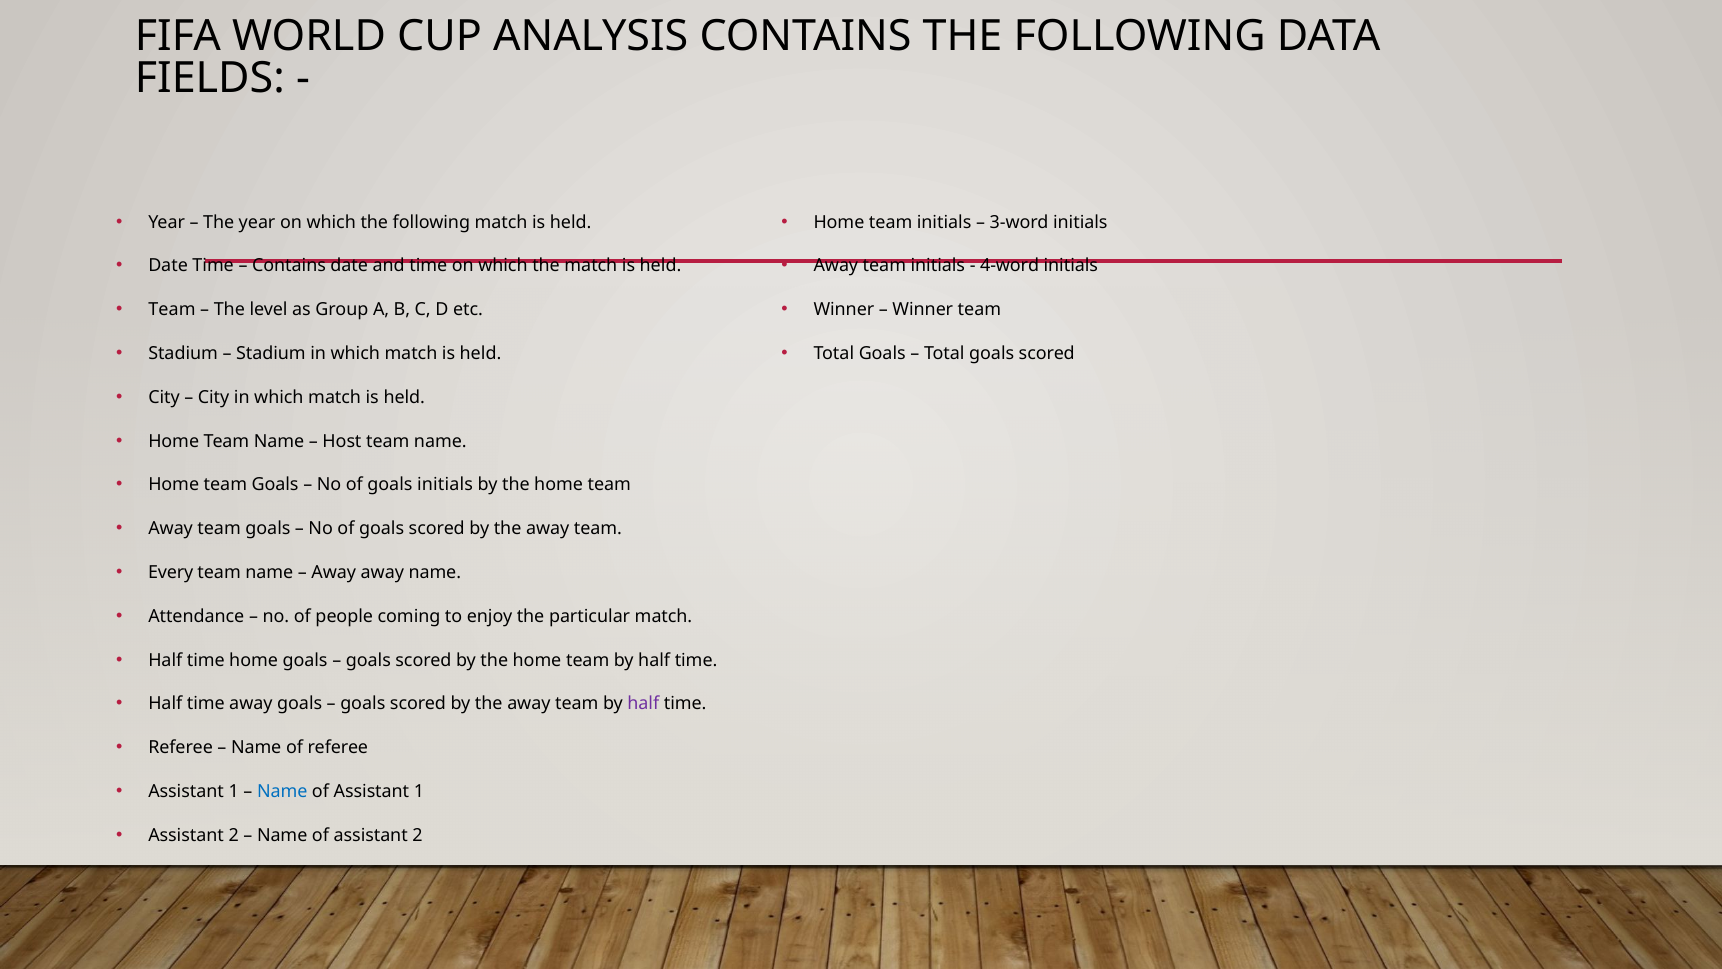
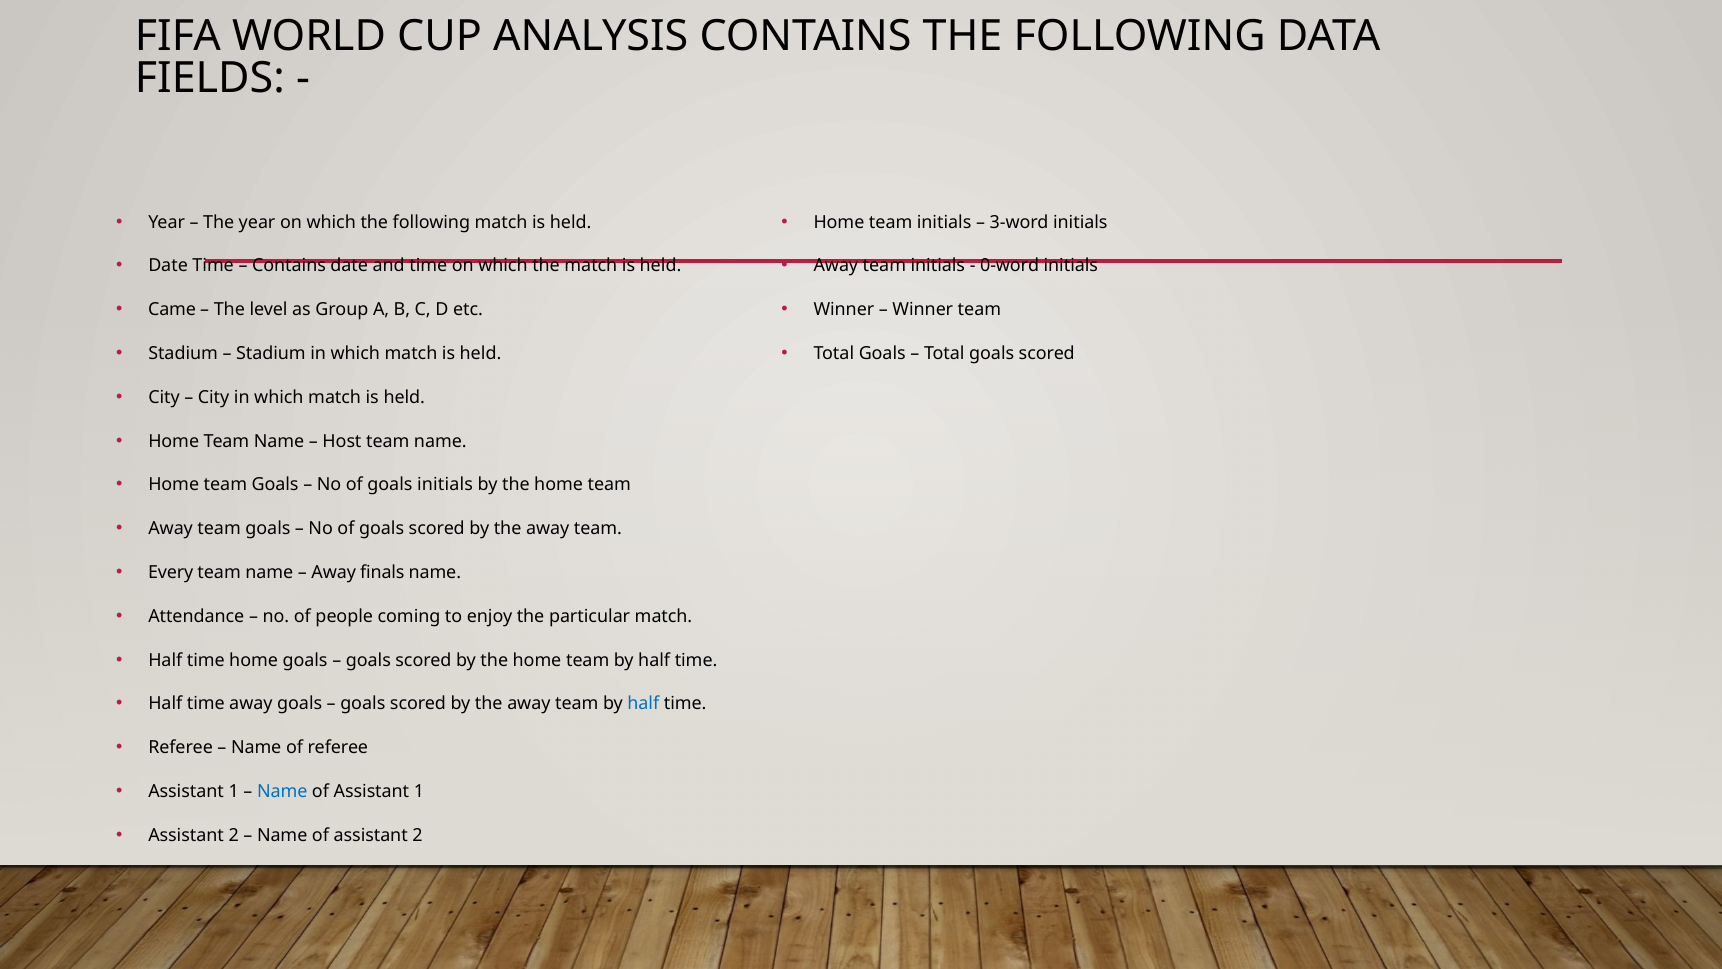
4-word: 4-word -> 0-word (1010, 266)
Team: Team -> Came (172, 310)
Away away: away -> finals (382, 572)
half colour: purple -> blue (643, 704)
